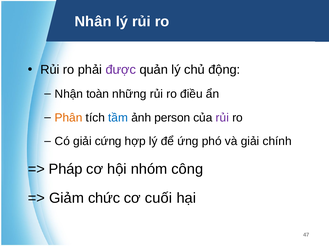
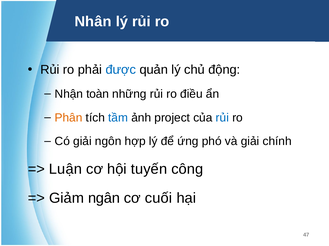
được colour: purple -> blue (121, 70)
person: person -> project (172, 118)
rủi colour: purple -> blue (222, 118)
cứng: cứng -> ngôn (108, 142)
Pháp: Pháp -> Luận (65, 170)
nhóm: nhóm -> tuyến (149, 170)
chức: chức -> ngân (104, 199)
